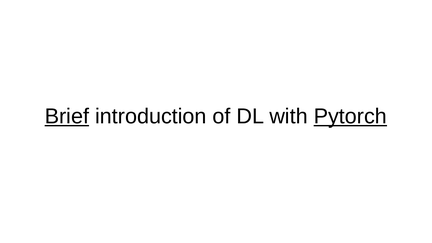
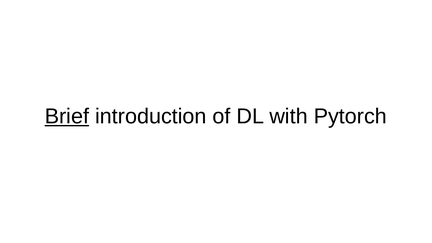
Pytorch underline: present -> none (350, 116)
